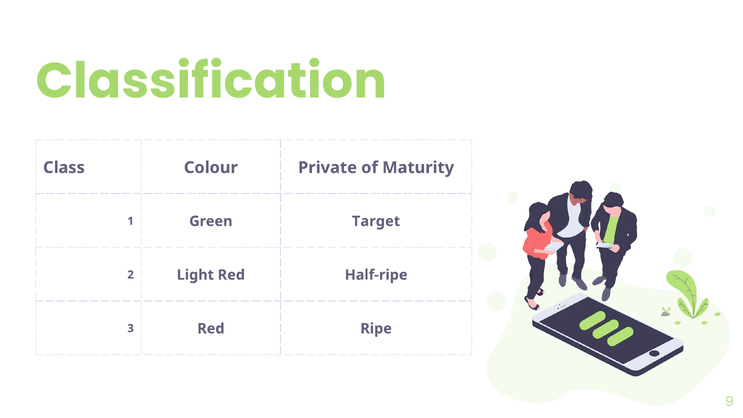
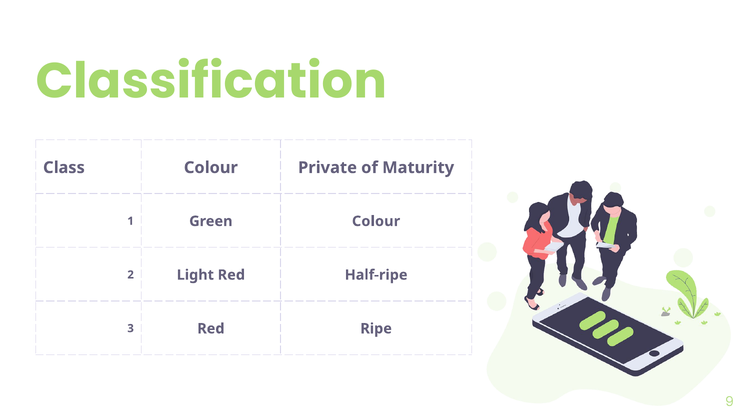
Green Target: Target -> Colour (376, 221)
